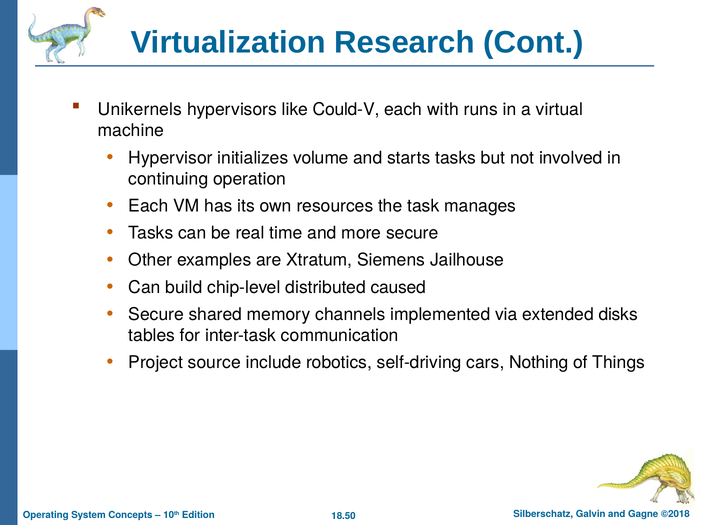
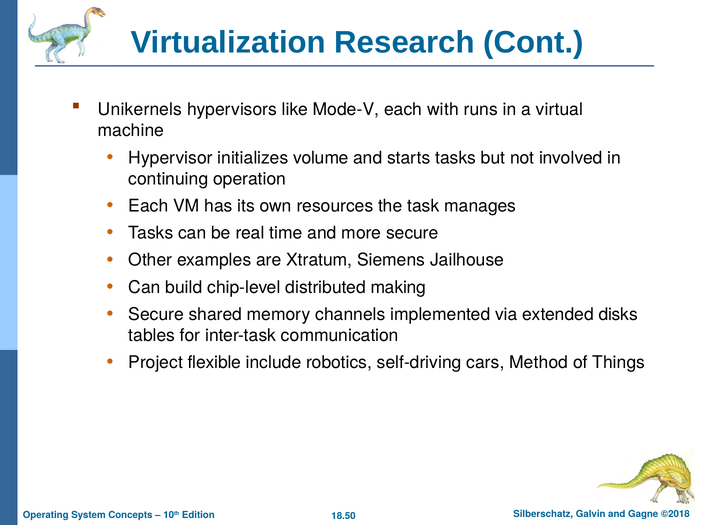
Could-V: Could-V -> Mode-V (346, 110)
caused: caused -> making (398, 288)
source: source -> flexible (214, 363)
Nothing: Nothing -> Method (539, 363)
